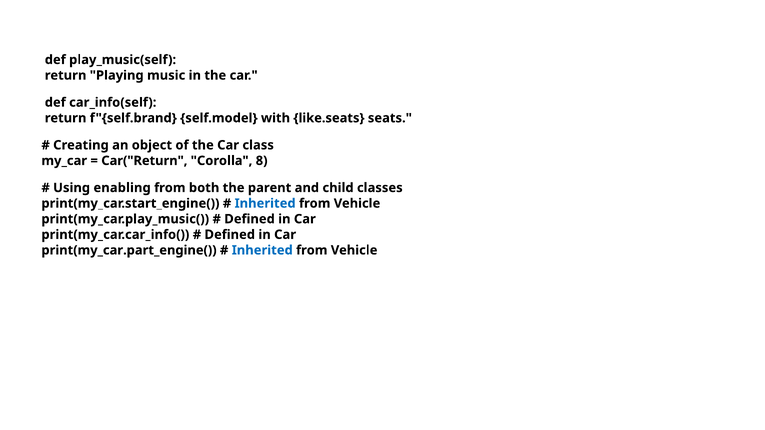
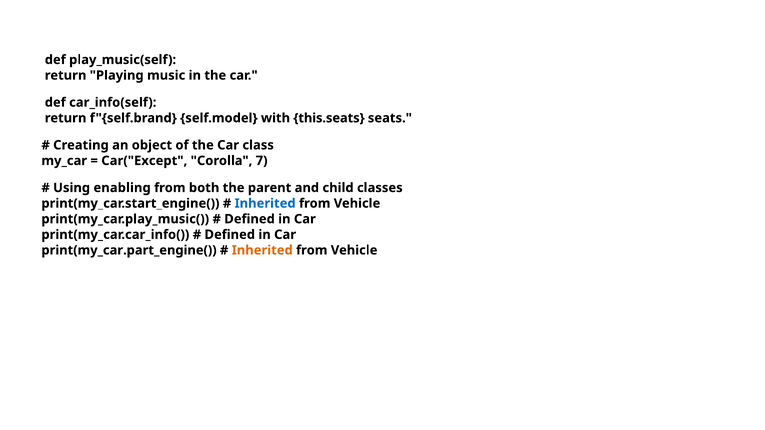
like.seats: like.seats -> this.seats (329, 118)
Car("Return: Car("Return -> Car("Except (144, 161)
8: 8 -> 7 (262, 161)
Inherited colour: blue -> orange (262, 250)
